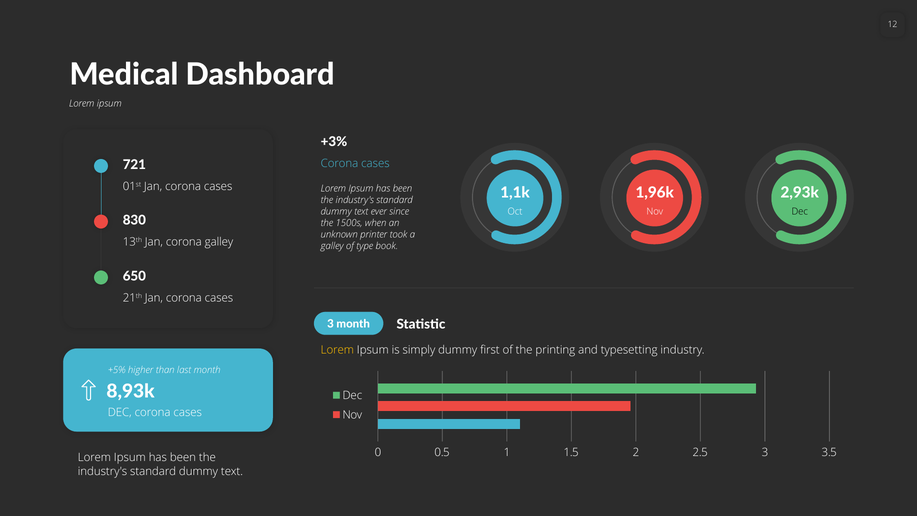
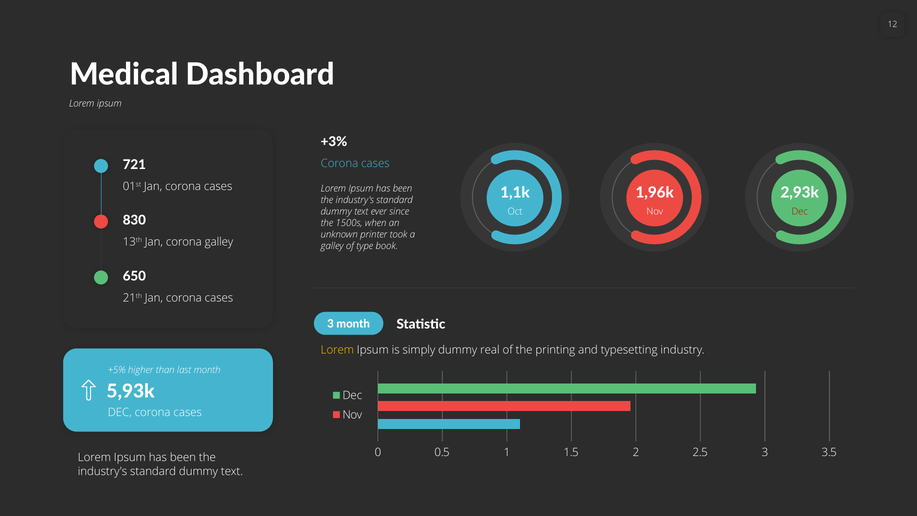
Dec colour: black -> red (800, 211)
first: first -> real (490, 350)
8,93k: 8,93k -> 5,93k (131, 391)
